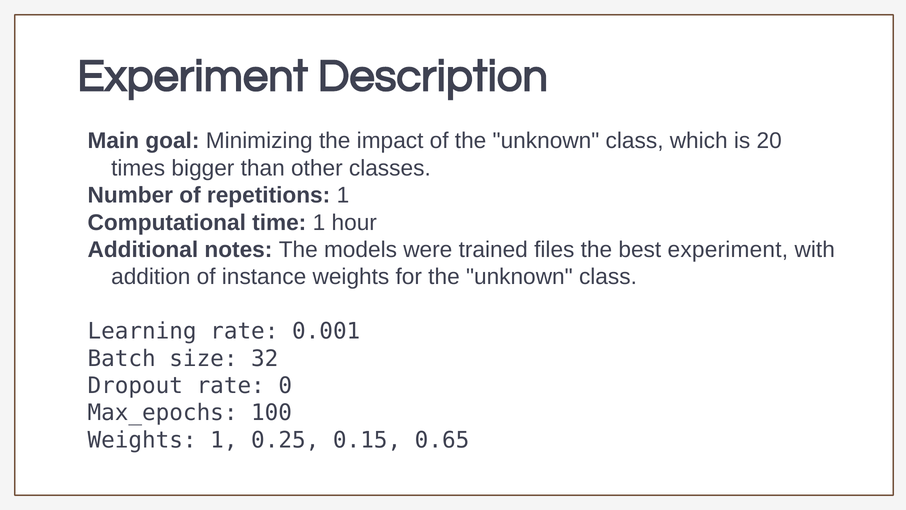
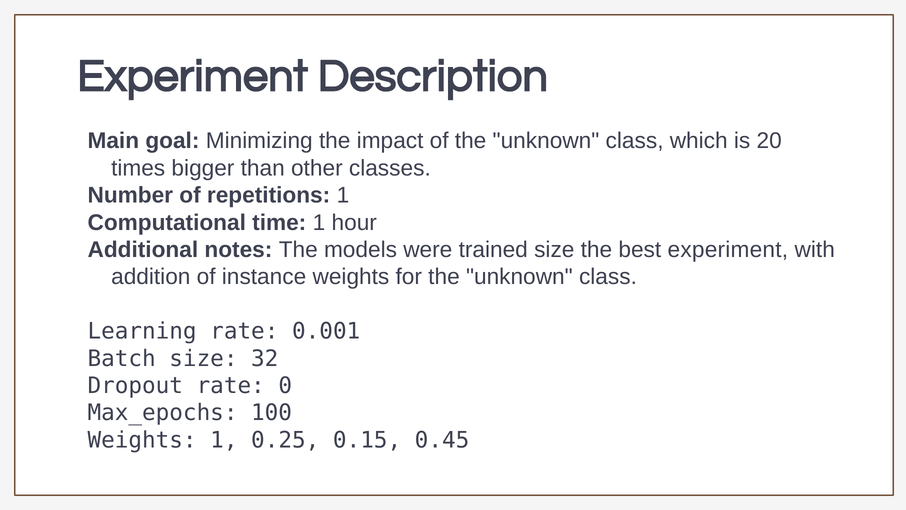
trained files: files -> size (554, 250)
0.65: 0.65 -> 0.45 (442, 440)
